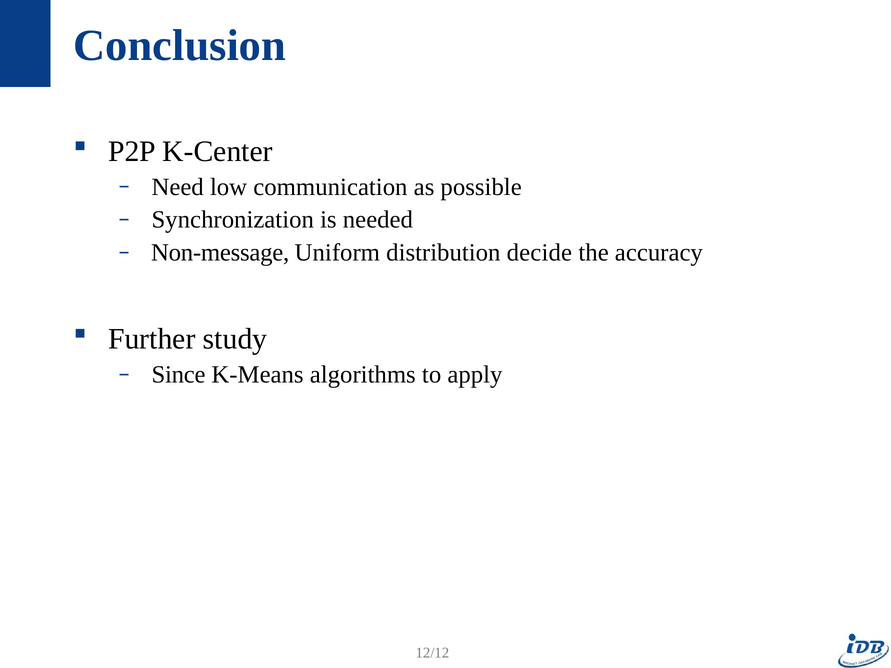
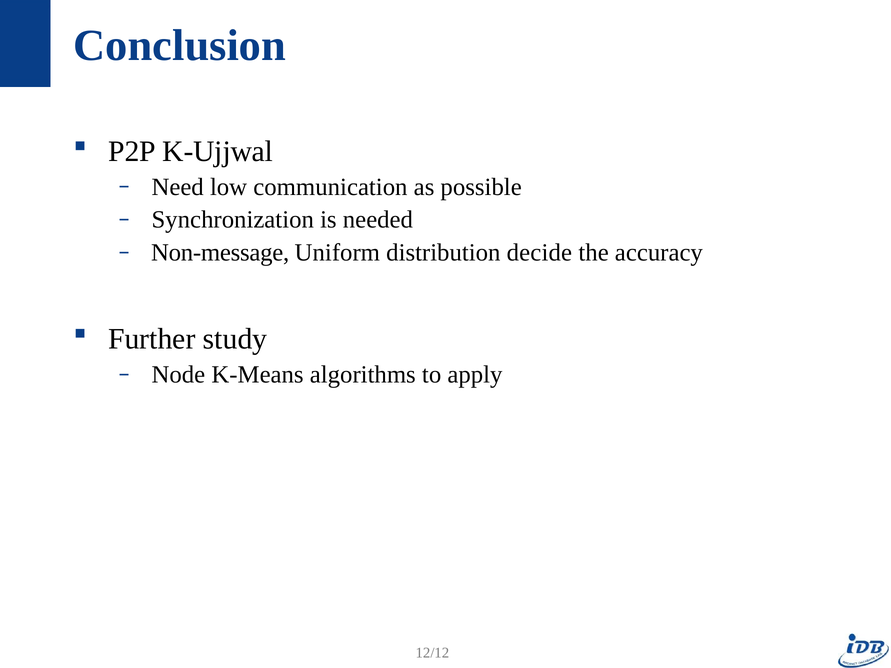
K-Center: K-Center -> K-Ujjwal (218, 151)
Since: Since -> Node (178, 375)
